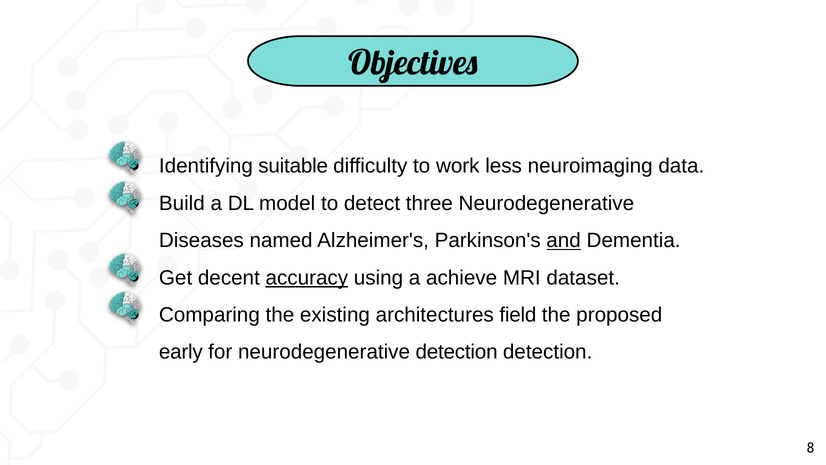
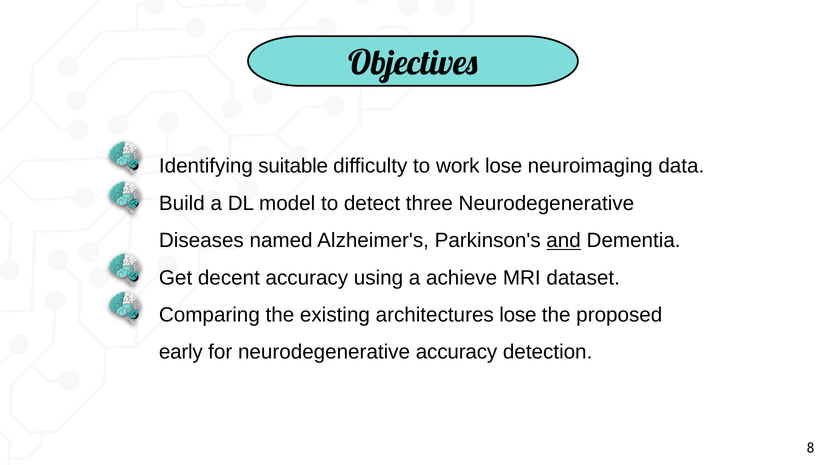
work less: less -> lose (504, 166)
accuracy underline: present -> none (307, 278)
architectures field: field -> lose (518, 315)
neurodegenerative detection: detection -> accuracy (457, 352)
